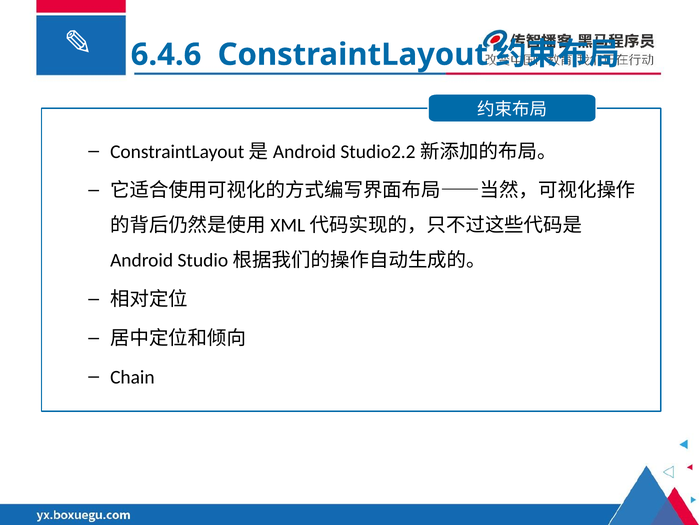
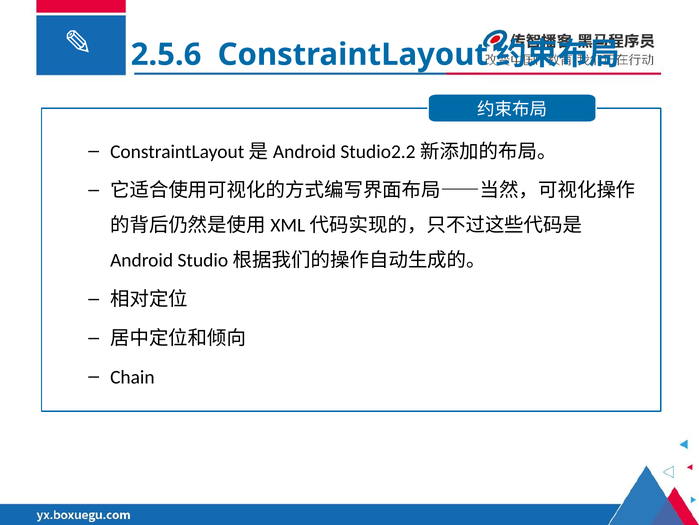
6.4.6: 6.4.6 -> 2.5.6 (166, 55)
